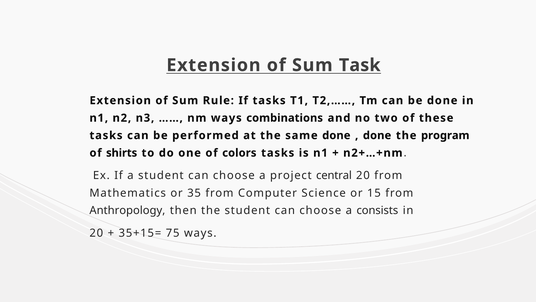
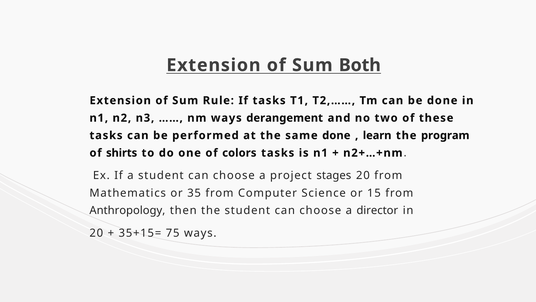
Task: Task -> Both (360, 65)
combinations: combinations -> derangement (285, 118)
done: done -> learn (377, 135)
central: central -> stages (334, 175)
consists: consists -> director (377, 210)
